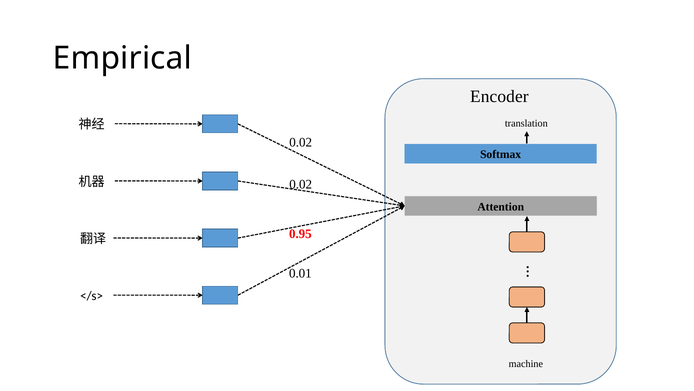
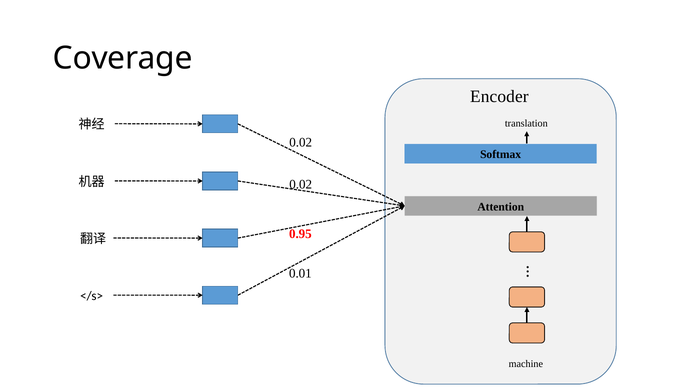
Empirical: Empirical -> Coverage (123, 58)
